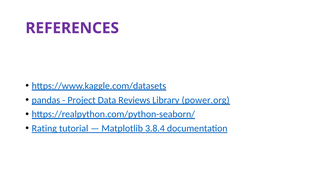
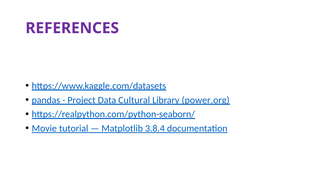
Reviews: Reviews -> Cultural (134, 100)
Rating: Rating -> Movie (44, 128)
